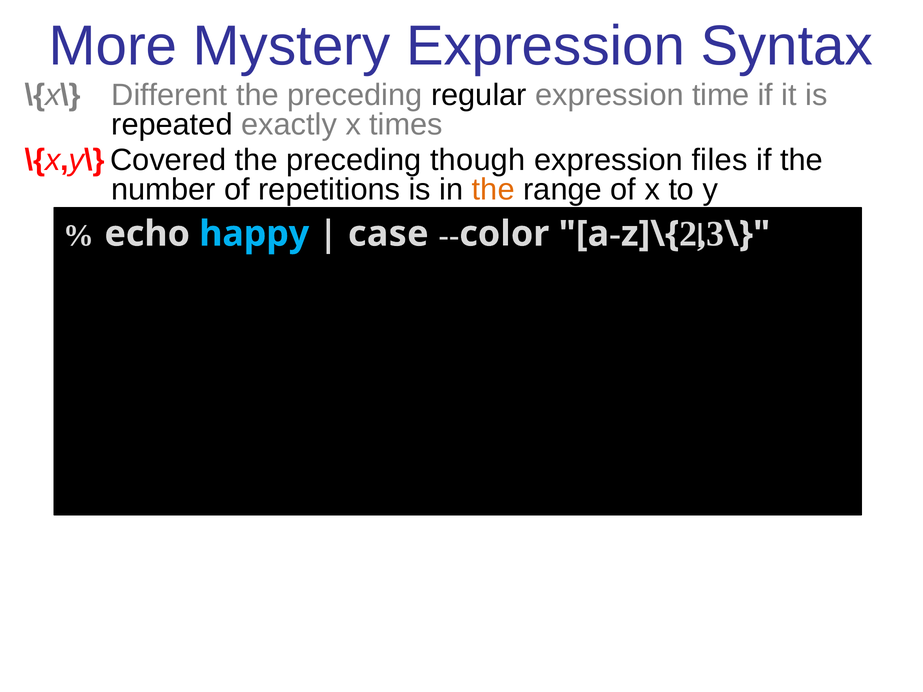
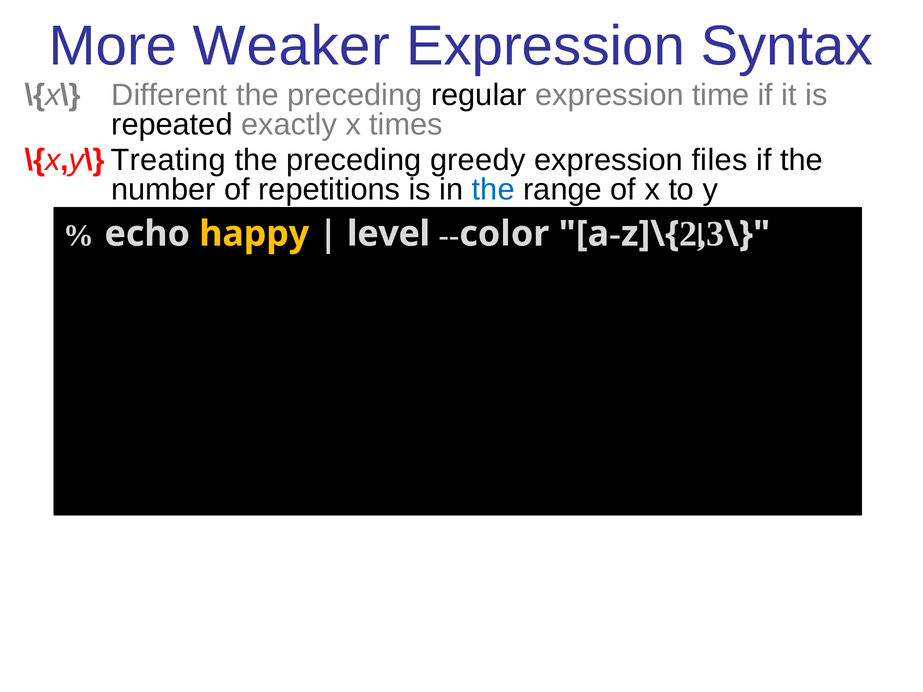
Mystery: Mystery -> Weaker (291, 46)
Covered: Covered -> Treating (168, 160)
though: though -> greedy (478, 160)
the colour: orange -> blue (493, 190)
happy colour: light blue -> yellow (254, 234)
case: case -> level (389, 234)
